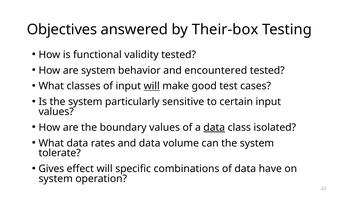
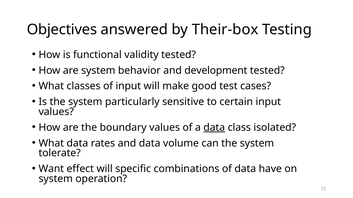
encountered: encountered -> development (216, 71)
will underline: present -> none (152, 86)
Gives: Gives -> Want (51, 169)
